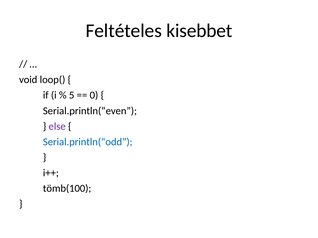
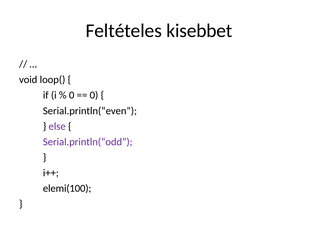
5: 5 -> 0 (72, 95)
Serial.println(“odd colour: blue -> purple (88, 142)
tömb(100: tömb(100 -> elemi(100 (67, 189)
